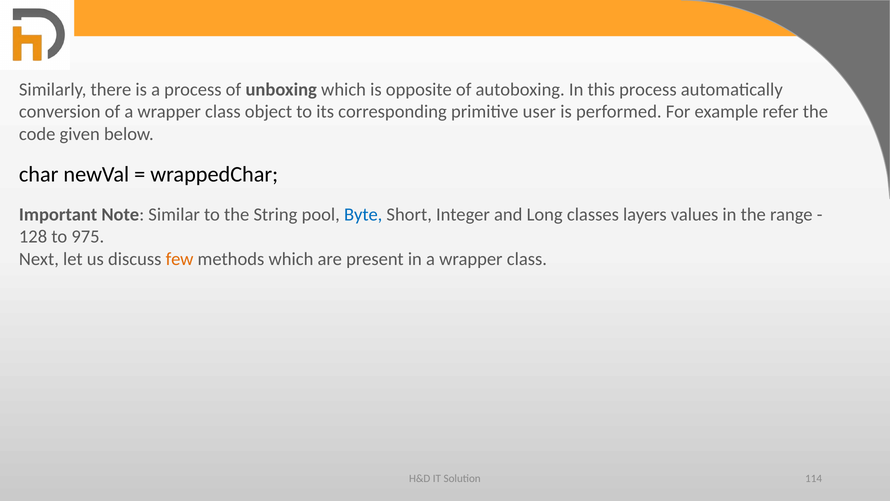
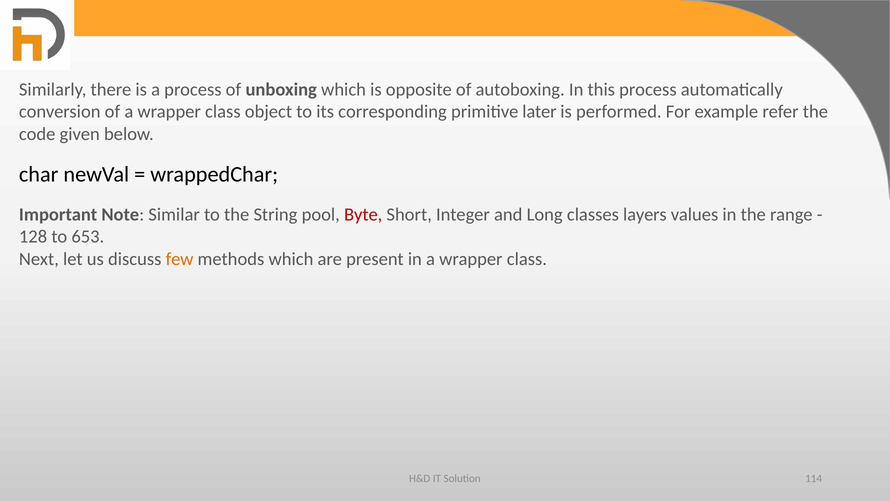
user: user -> later (539, 112)
Byte colour: blue -> red (363, 214)
975: 975 -> 653 (88, 237)
